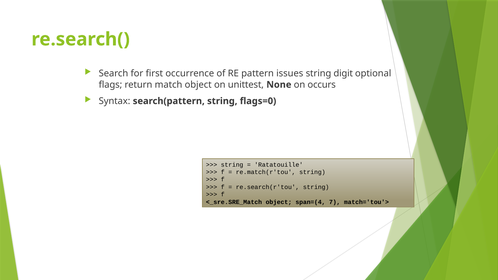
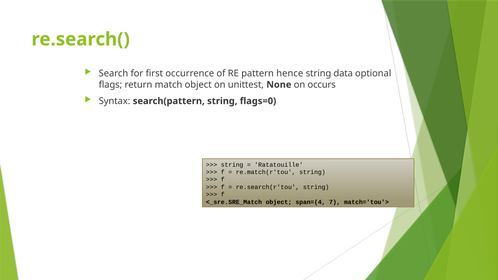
issues: issues -> hence (290, 73)
digit: digit -> data (343, 73)
